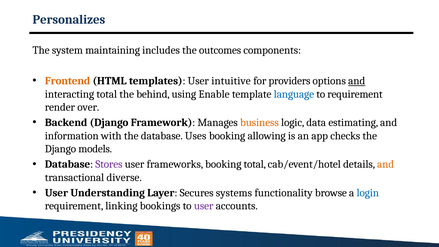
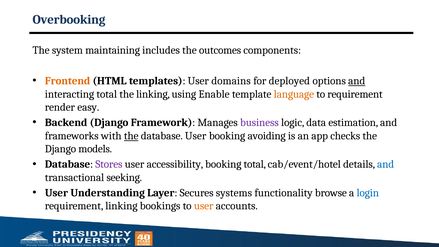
Personalizes: Personalizes -> Overbooking (69, 20)
intuitive: intuitive -> domains (231, 81)
providers: providers -> deployed (289, 81)
the behind: behind -> linking (153, 94)
language colour: blue -> orange (294, 94)
over: over -> easy (88, 107)
business colour: orange -> purple (259, 123)
estimating: estimating -> estimation (353, 123)
information: information -> frameworks (72, 136)
the underline: none -> present (131, 136)
database Uses: Uses -> User (196, 136)
allowing: allowing -> avoiding (267, 136)
frameworks: frameworks -> accessibility (175, 164)
and colour: orange -> blue (386, 164)
diverse: diverse -> seeking (124, 177)
user colour: purple -> orange (204, 206)
